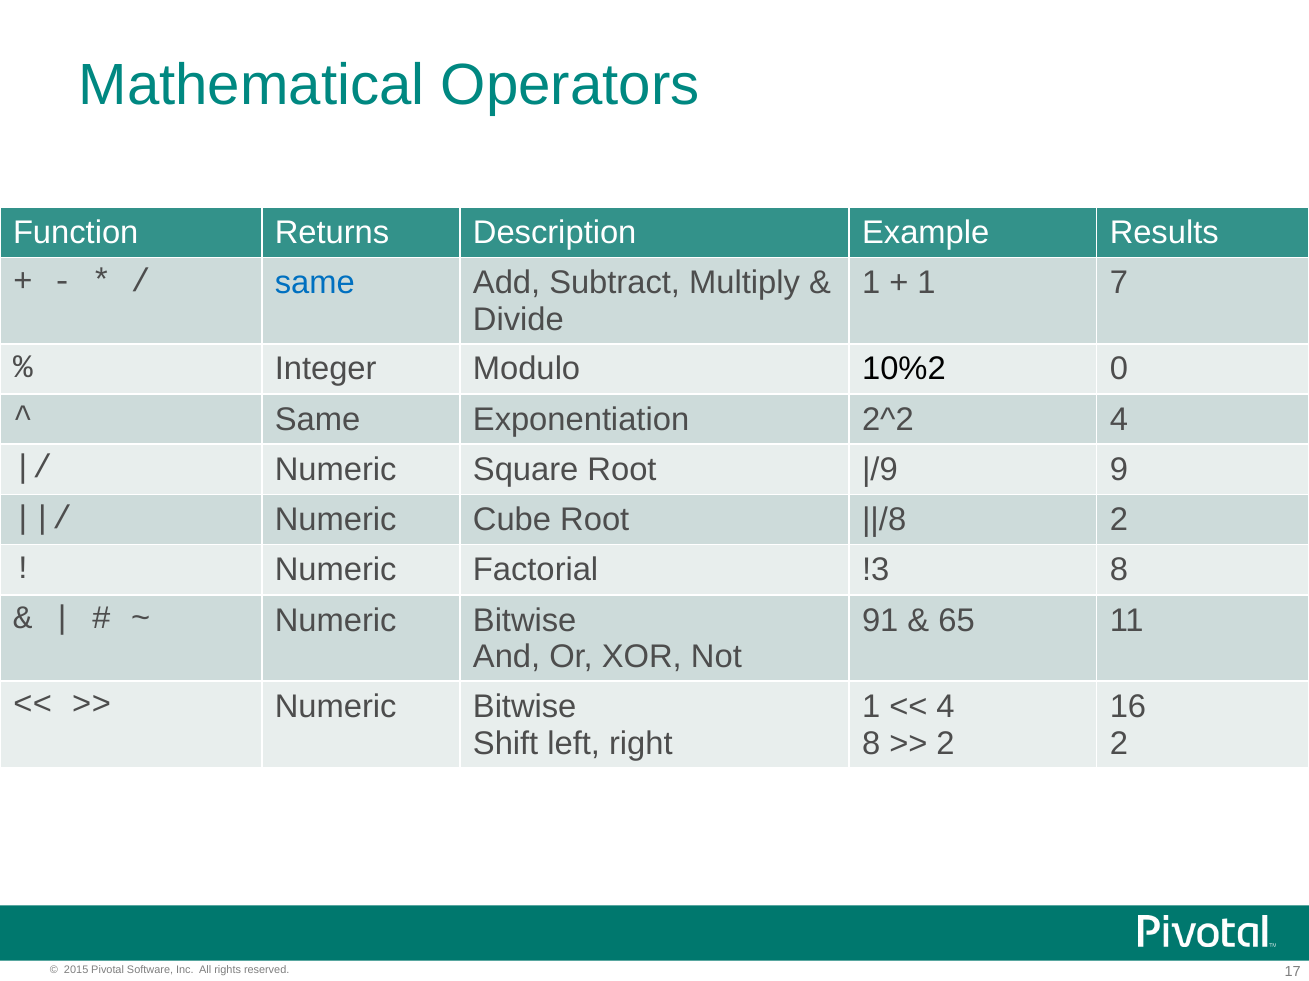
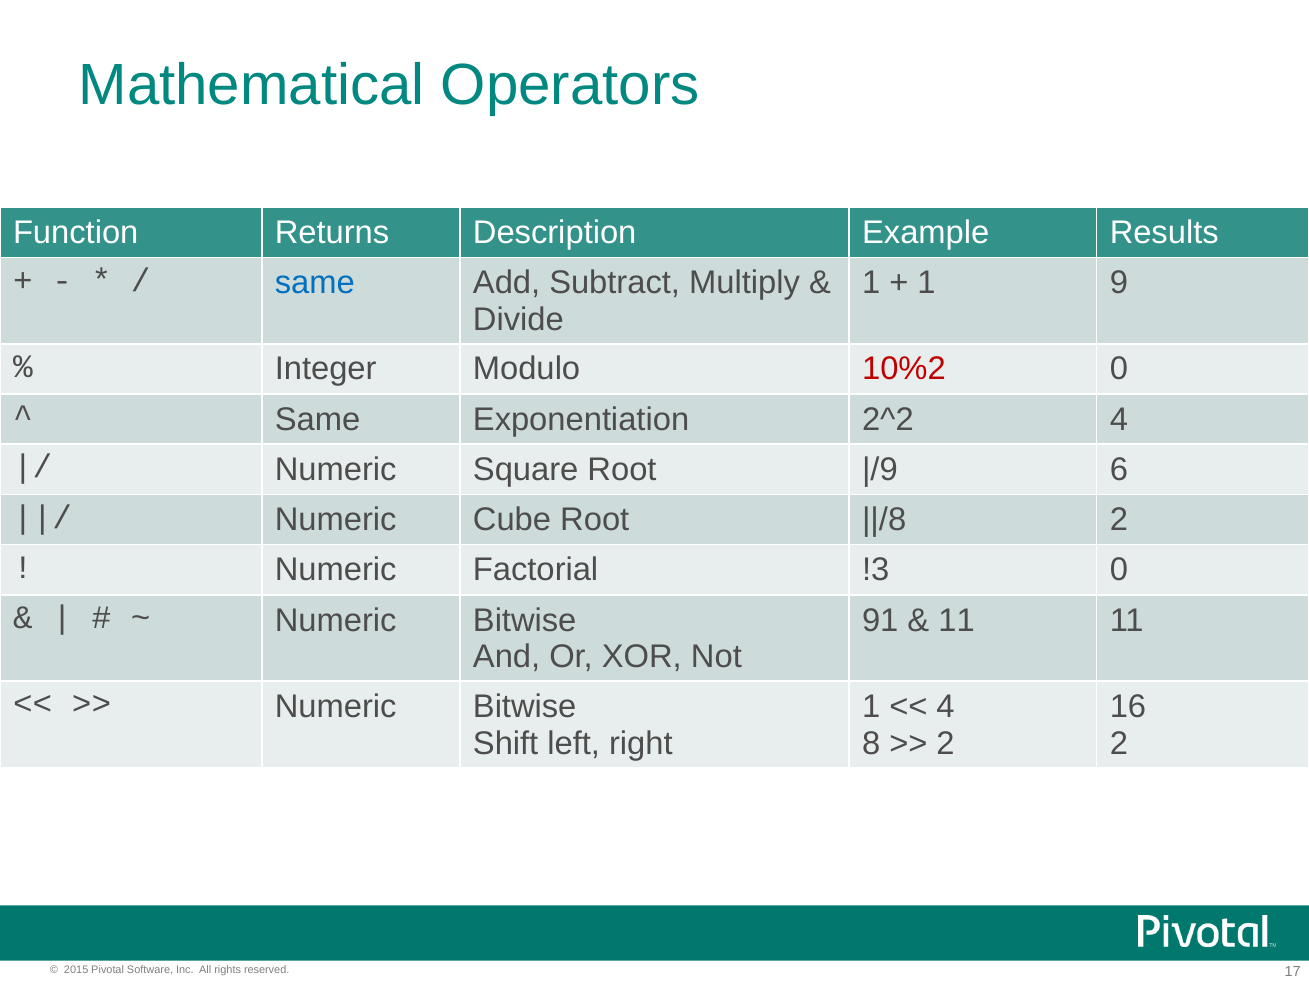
7: 7 -> 9 (1119, 283)
10%2 colour: black -> red (904, 369)
9: 9 -> 6 (1119, 470)
!3 8: 8 -> 0 (1119, 570)
65: 65 -> 11 (957, 621)
